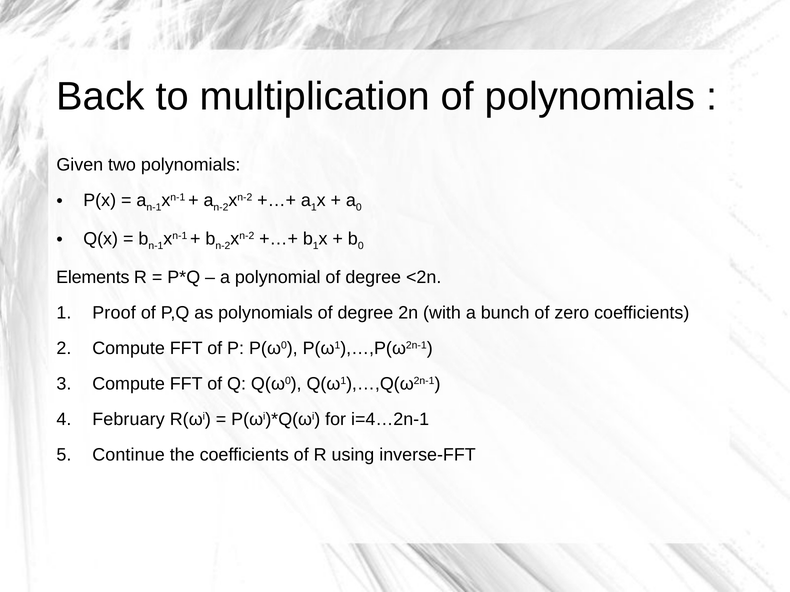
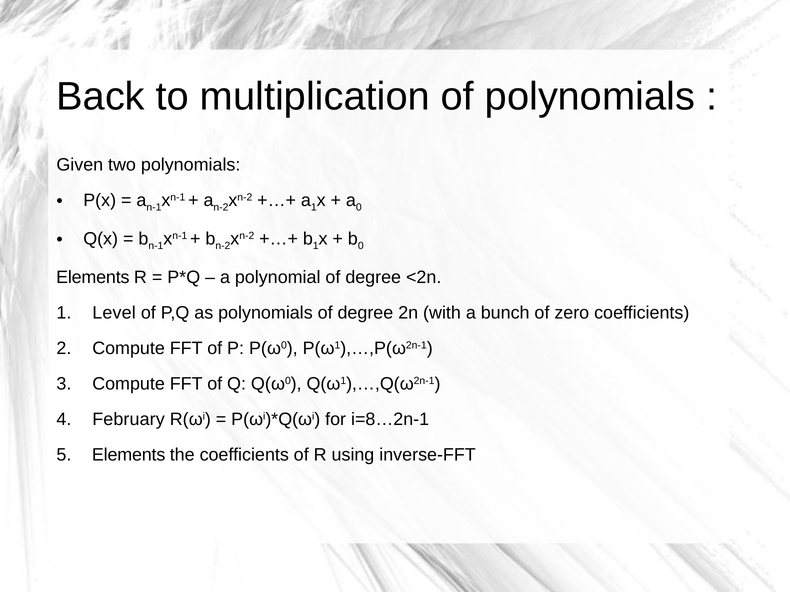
Proof: Proof -> Level (114, 313)
i=4…2n-1: i=4…2n-1 -> i=8…2n-1 (390, 420)
Continue: Continue -> Elements (129, 455)
